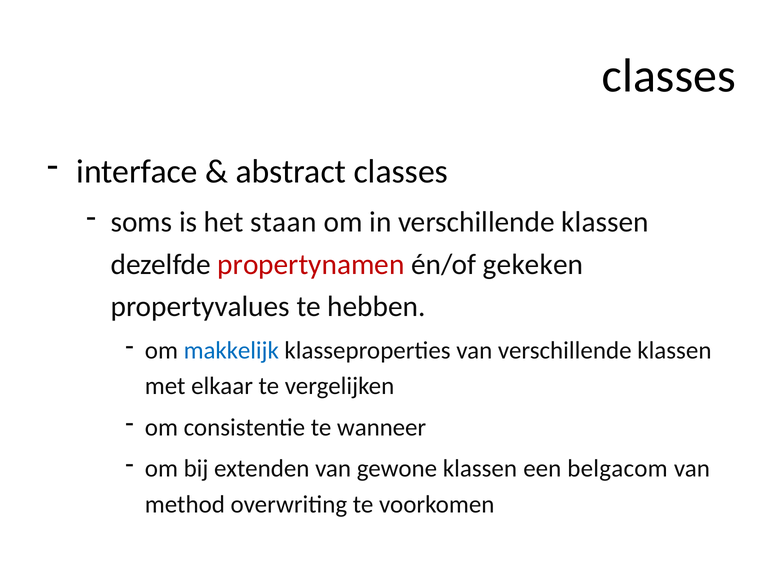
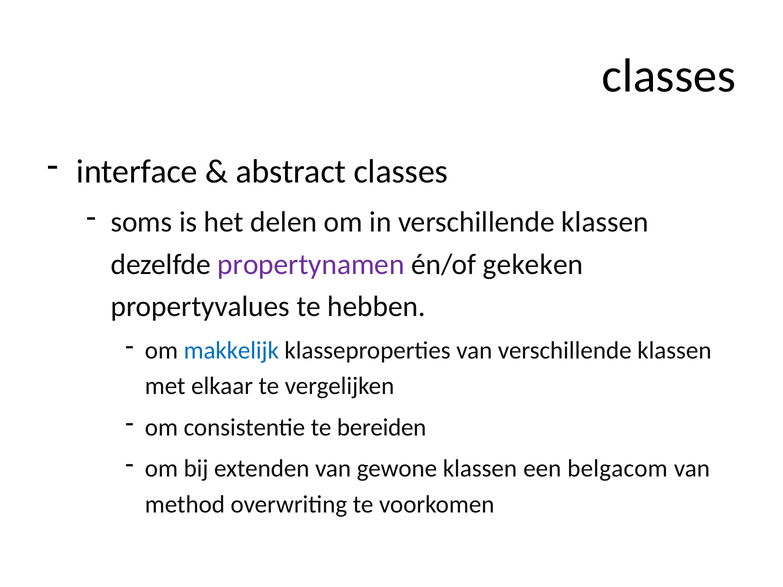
staan: staan -> delen (284, 222)
propertynamen colour: red -> purple (311, 265)
wanneer: wanneer -> bereiden (382, 428)
